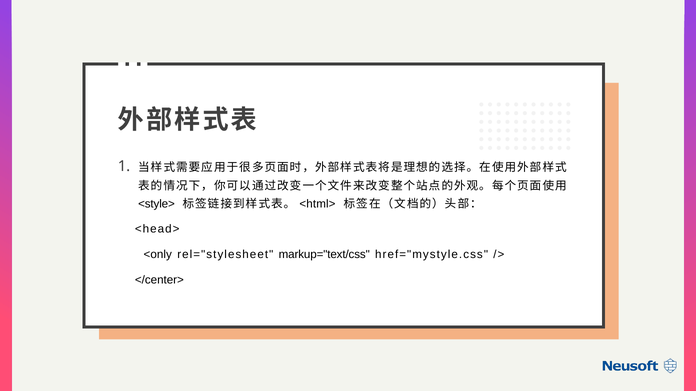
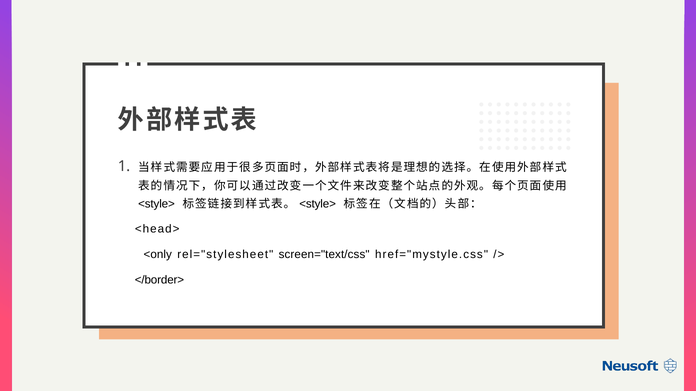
<html>: <html> -> <style> (318, 204)
markup="text/css: markup="text/css -> screen="text/css (324, 255)
</center>: </center> -> </border> (159, 280)
